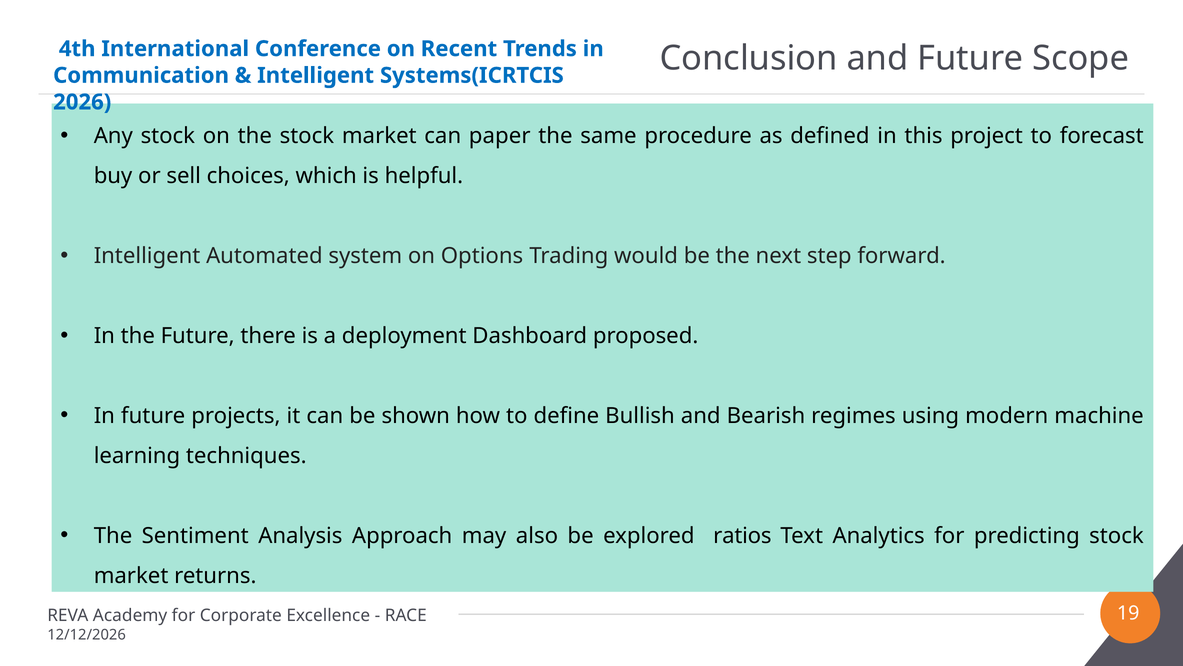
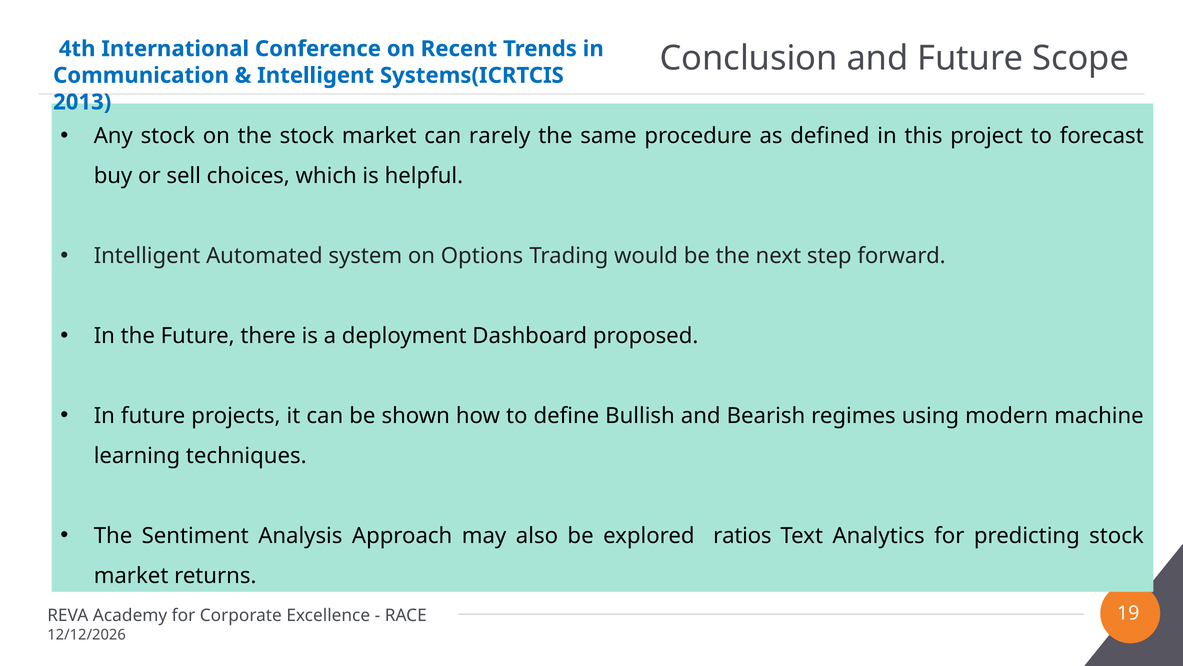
2026: 2026 -> 2013 (82, 102)
paper: paper -> rarely (500, 136)
